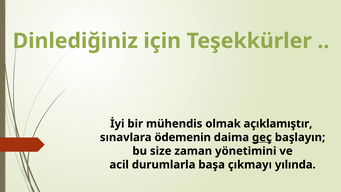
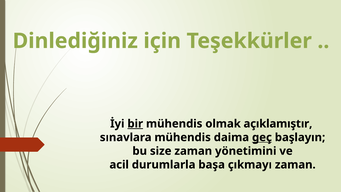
bir underline: none -> present (135, 124)
sınavlara ödemenin: ödemenin -> mühendis (183, 137)
çıkmayı yılında: yılında -> zaman (295, 165)
